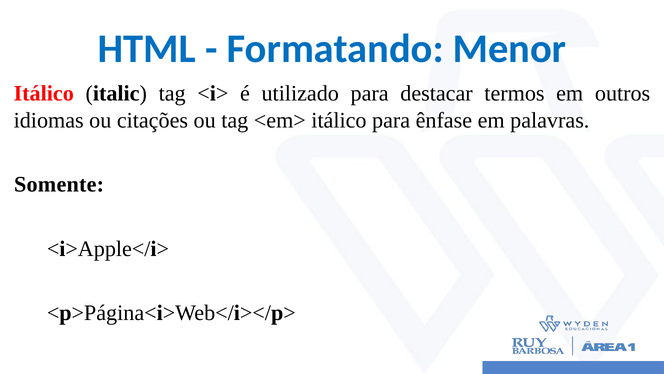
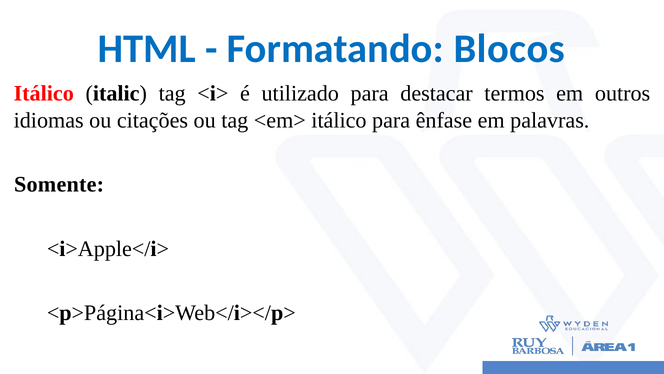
Menor: Menor -> Blocos (509, 49)
